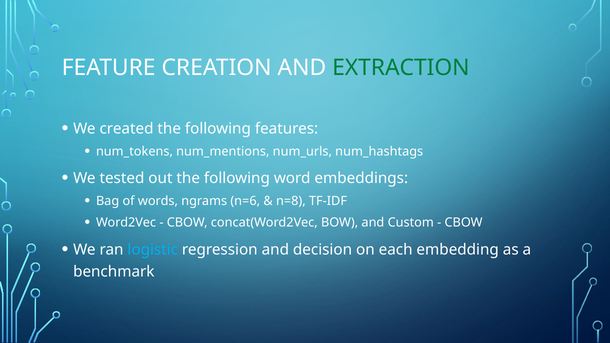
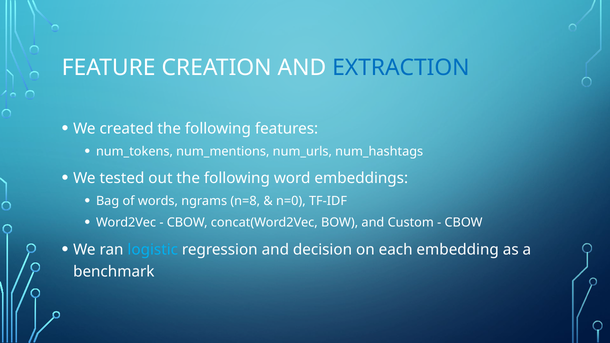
EXTRACTION colour: green -> blue (401, 68)
n=6: n=6 -> n=8 (245, 201)
n=8: n=8 -> n=0 (291, 201)
